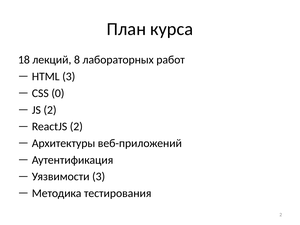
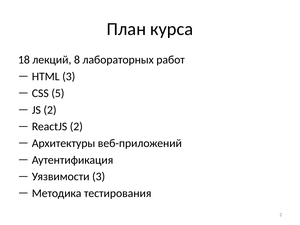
0: 0 -> 5 (58, 93)
